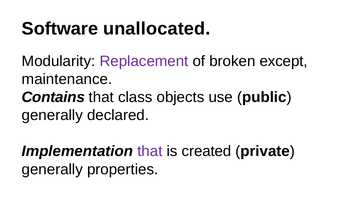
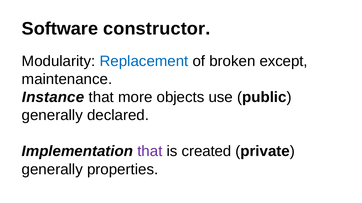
unallocated: unallocated -> constructor (157, 29)
Replacement colour: purple -> blue (144, 61)
Contains: Contains -> Instance (53, 97)
class: class -> more (135, 97)
